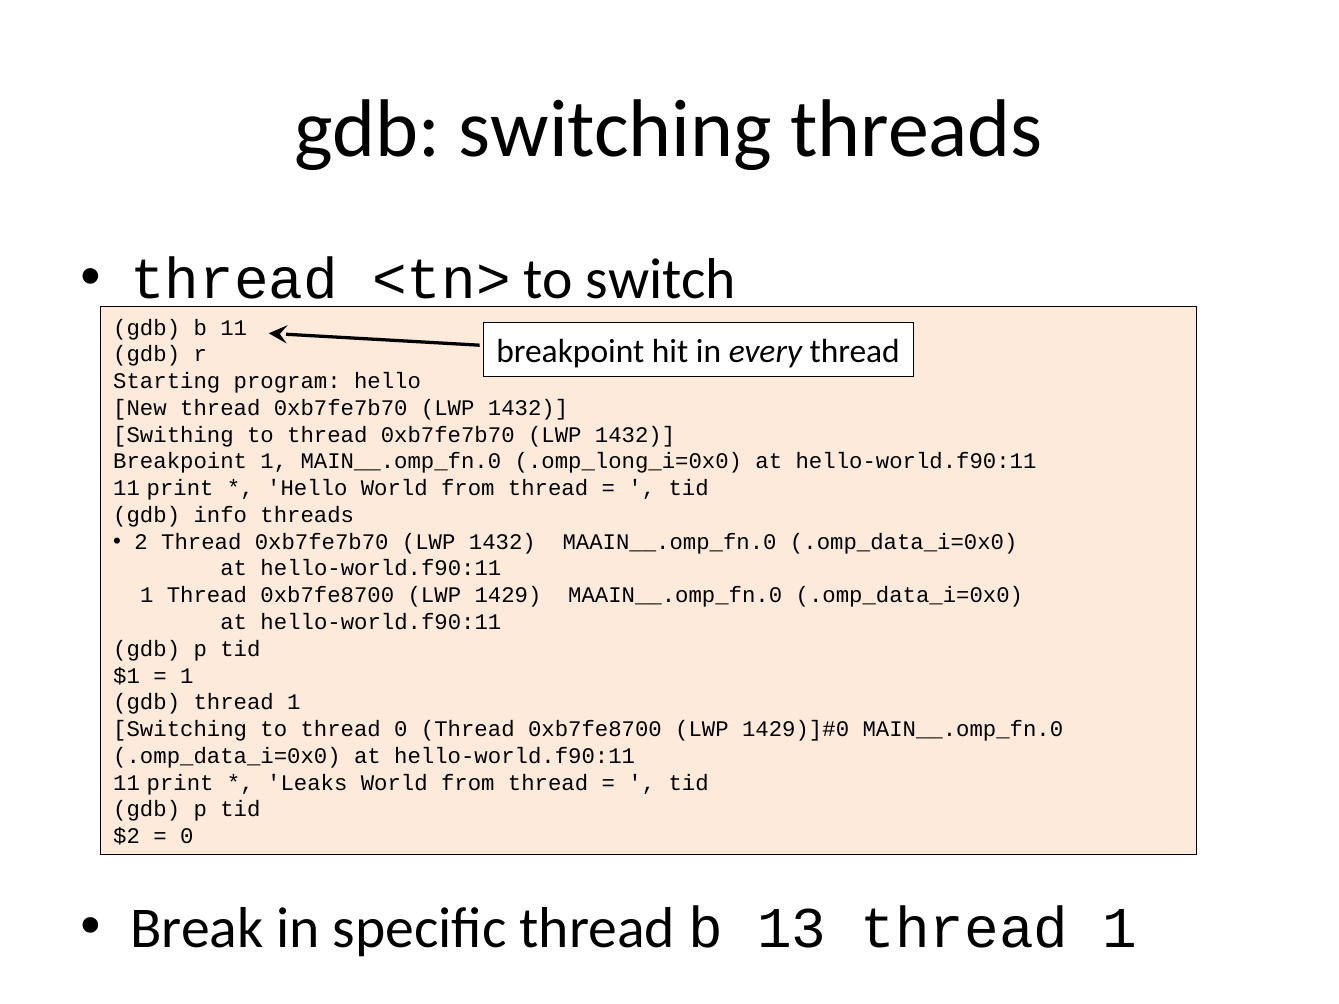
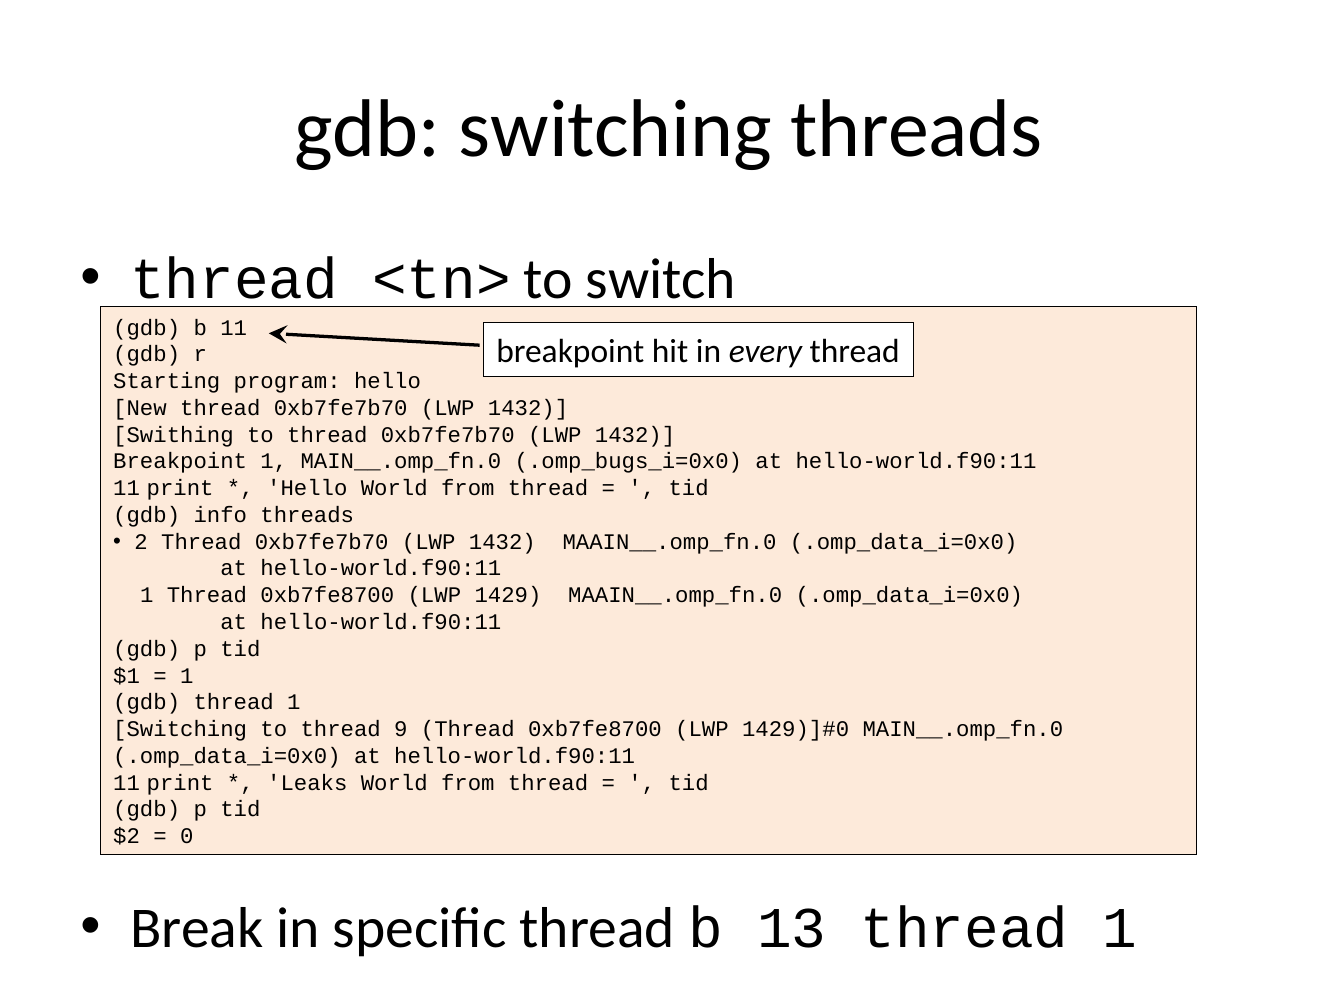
.omp_long_i=0x0: .omp_long_i=0x0 -> .omp_bugs_i=0x0 (628, 462)
thread 0: 0 -> 9 (401, 729)
